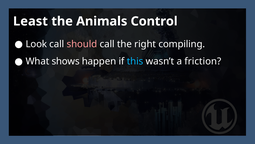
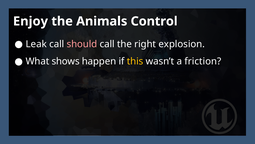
Least: Least -> Enjoy (30, 21)
Look: Look -> Leak (36, 44)
compiling: compiling -> explosion (182, 44)
this colour: light blue -> yellow (135, 61)
